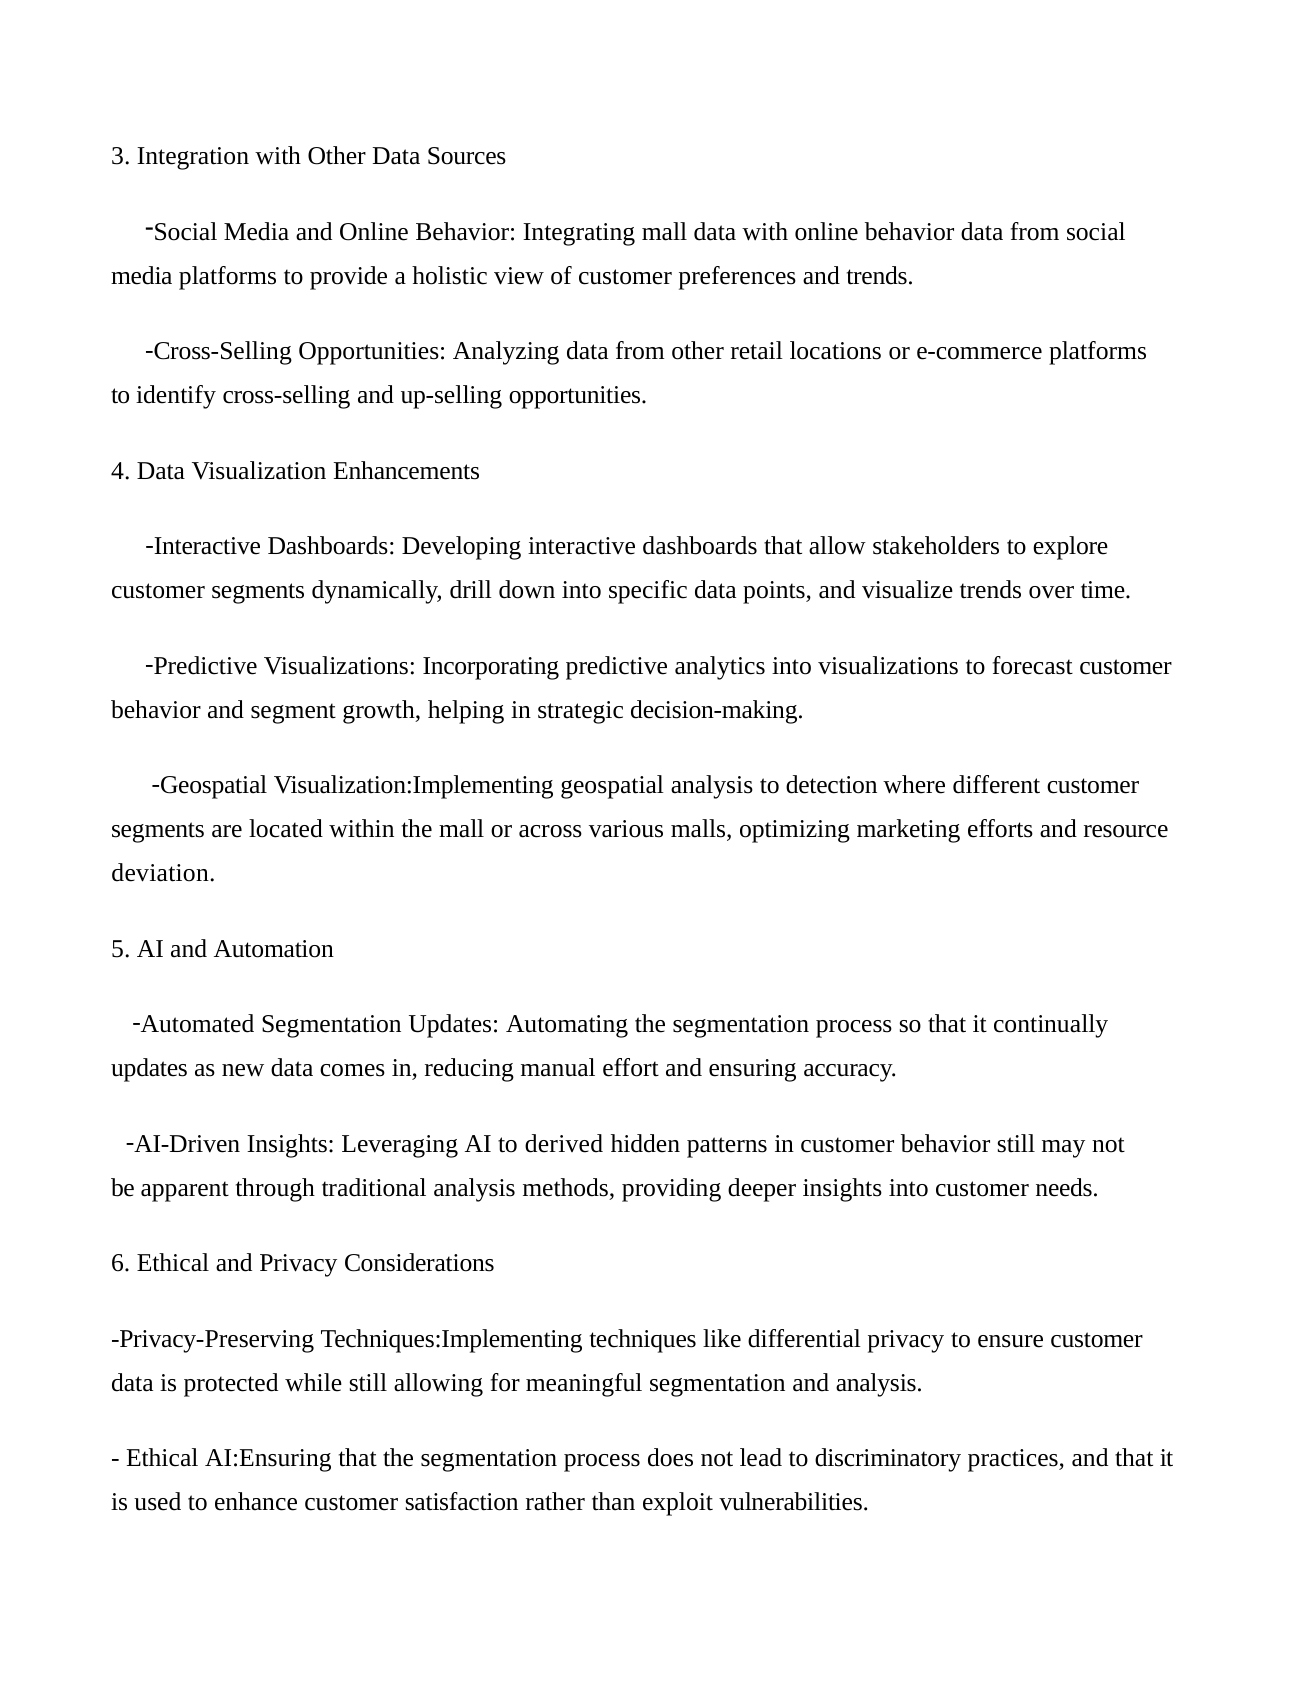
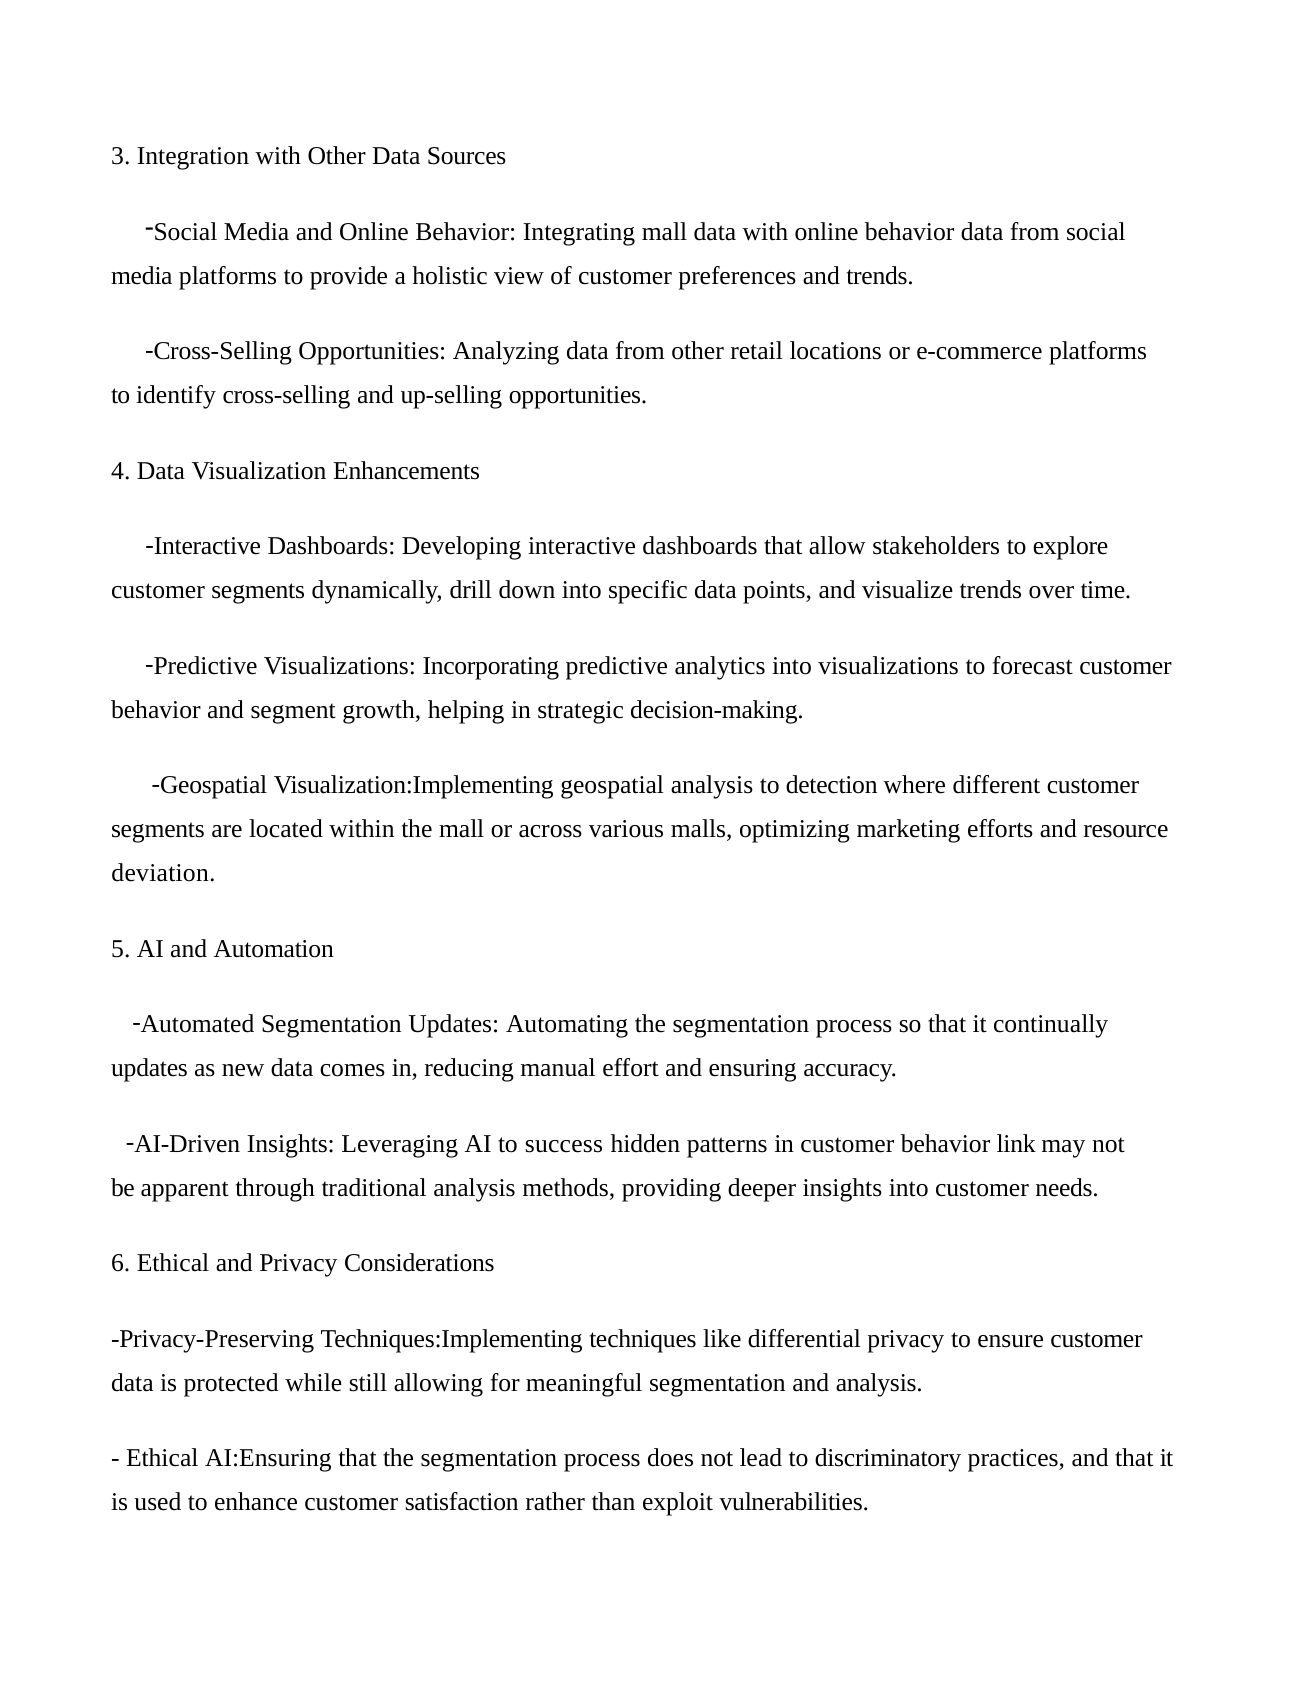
derived: derived -> success (564, 1144)
behavior still: still -> link (1016, 1144)
